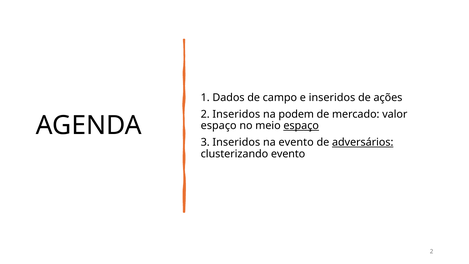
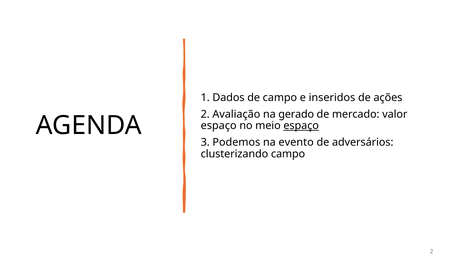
2 Inseridos: Inseridos -> Avaliação (236, 114)
podem: podem -> gerado (296, 114)
3 Inseridos: Inseridos -> Podemos (236, 142)
adversários underline: present -> none (363, 142)
clusterizando evento: evento -> campo (288, 154)
